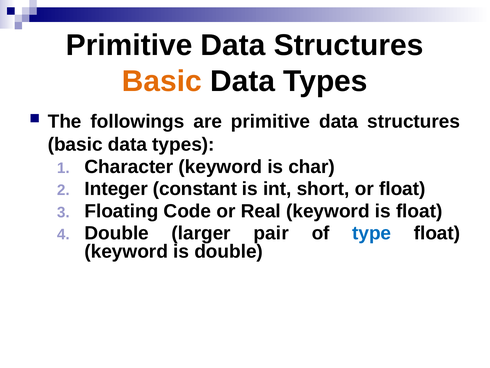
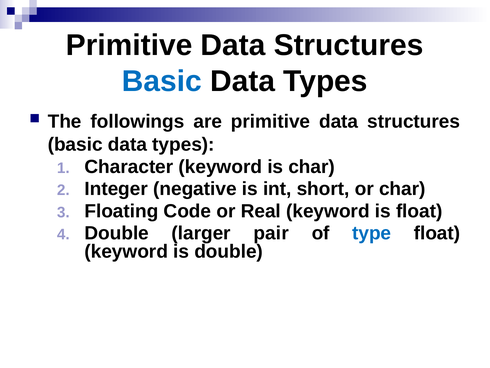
Basic colour: orange -> blue (162, 81)
constant: constant -> negative (195, 189)
or float: float -> char (402, 189)
